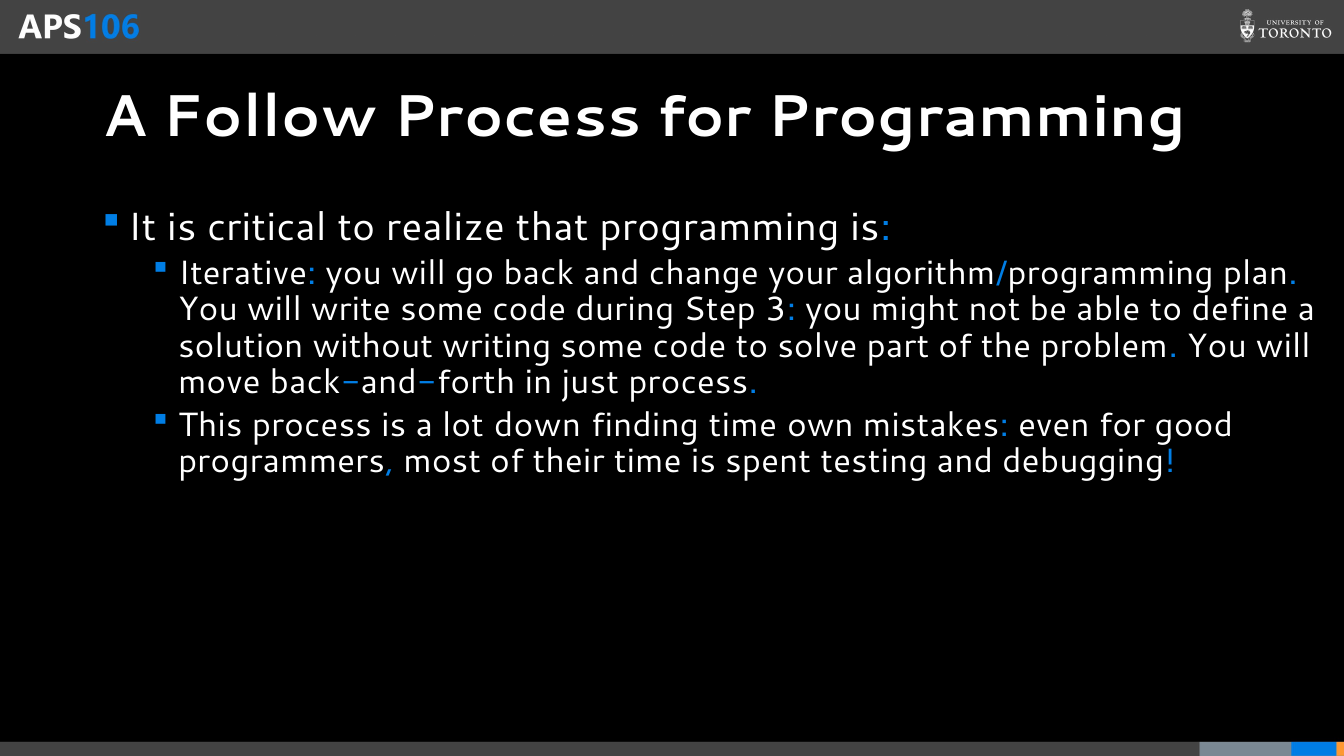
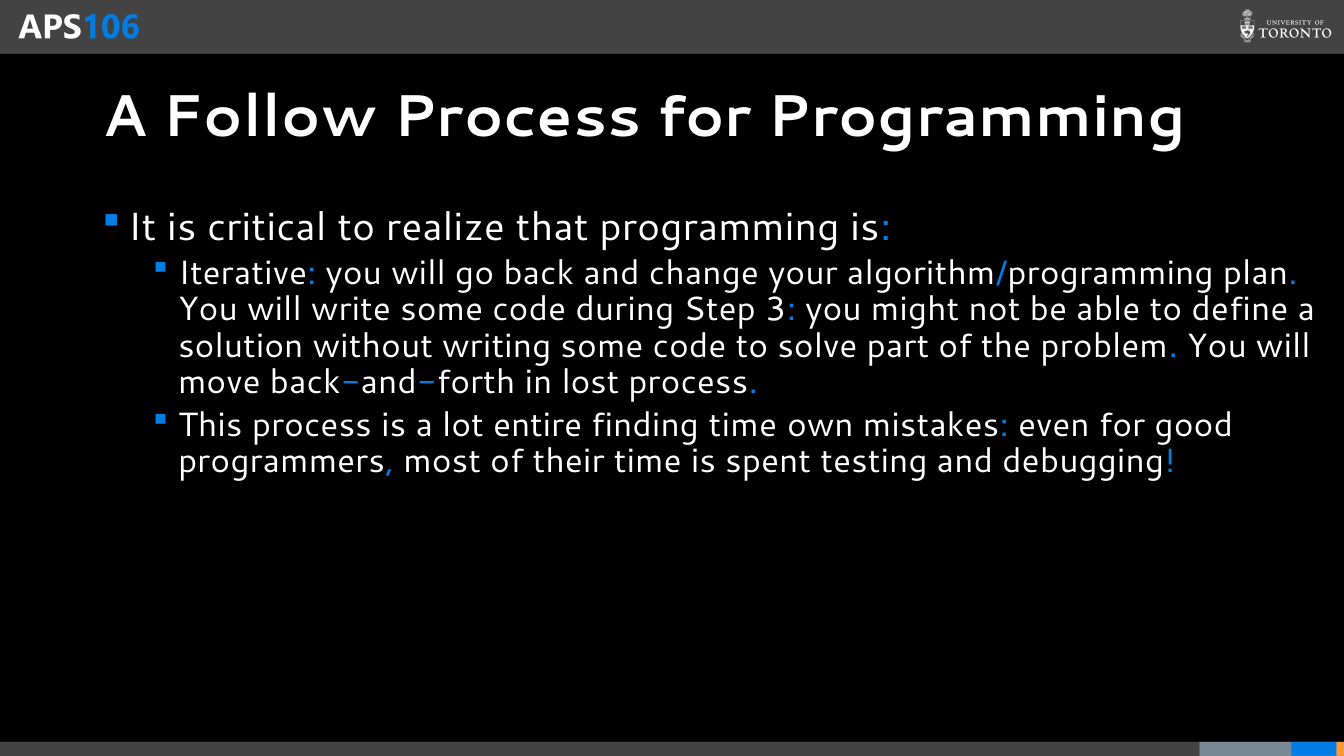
just: just -> lost (590, 382)
down: down -> entire (538, 426)
